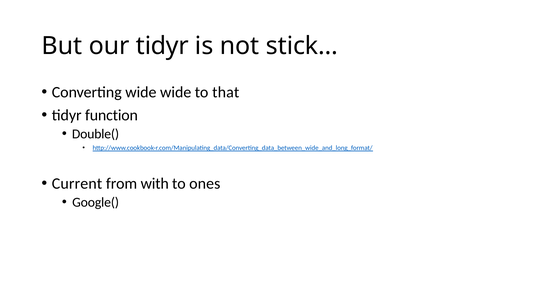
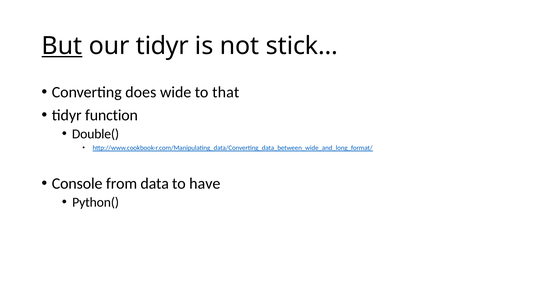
But underline: none -> present (62, 46)
Converting wide: wide -> does (141, 92)
Current: Current -> Console (77, 183)
with: with -> data (155, 183)
ones: ones -> have (205, 183)
Google(: Google( -> Python( (96, 202)
